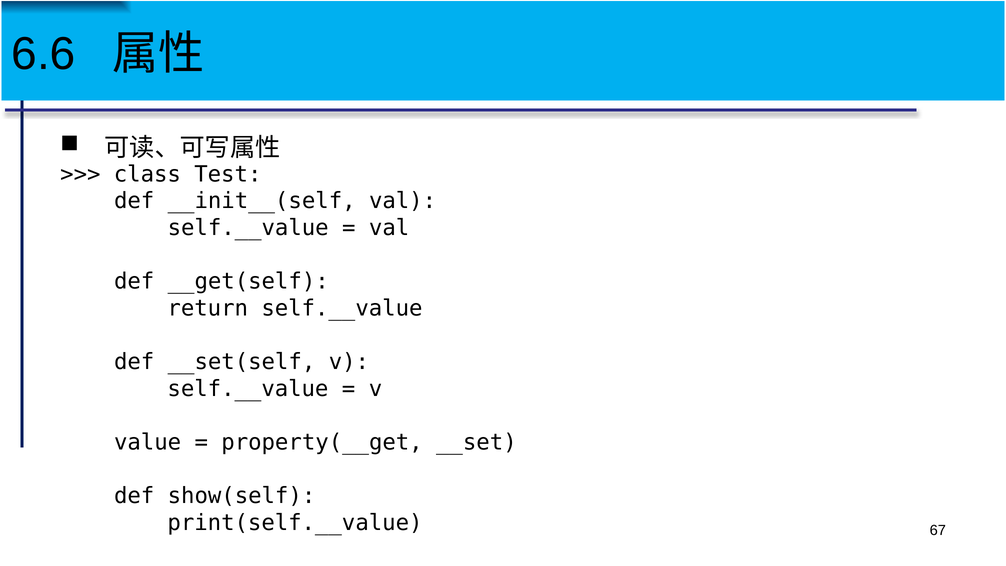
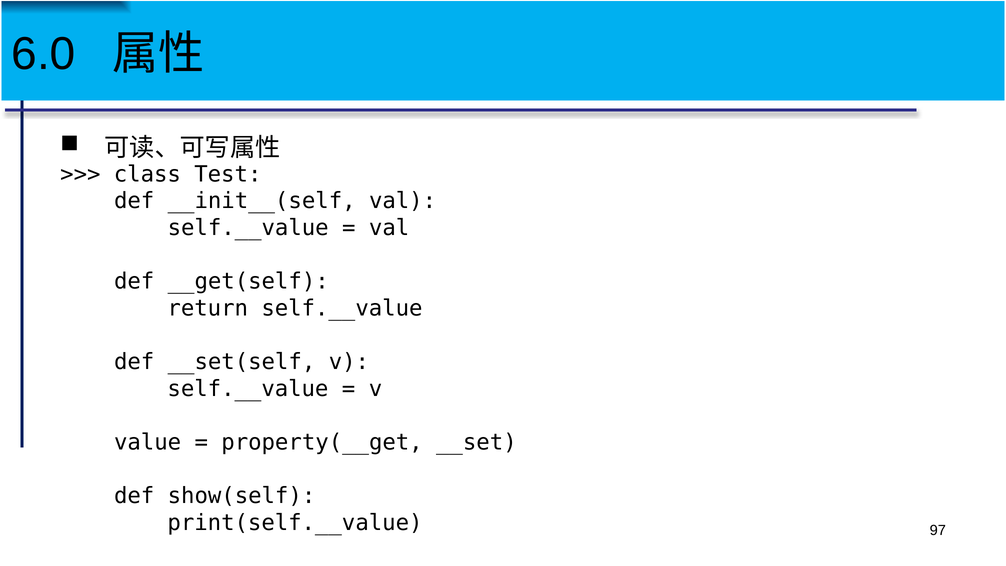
6.6: 6.6 -> 6.0 (43, 54)
67: 67 -> 97 (938, 530)
